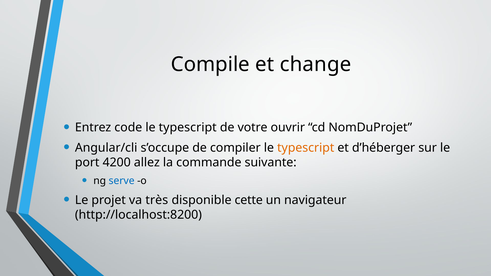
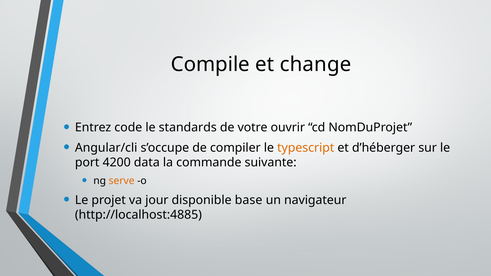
typescript: typescript -> standards (188, 127)
allez: allez -> data (147, 162)
serve colour: blue -> orange (122, 181)
très: très -> jour (157, 200)
cette: cette -> base (249, 200)
http://localhost:8200: http://localhost:8200 -> http://localhost:4885 (138, 215)
